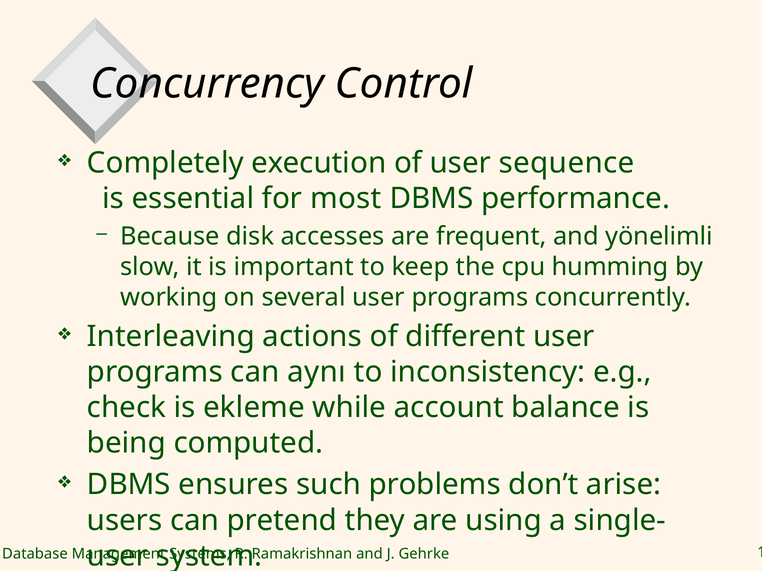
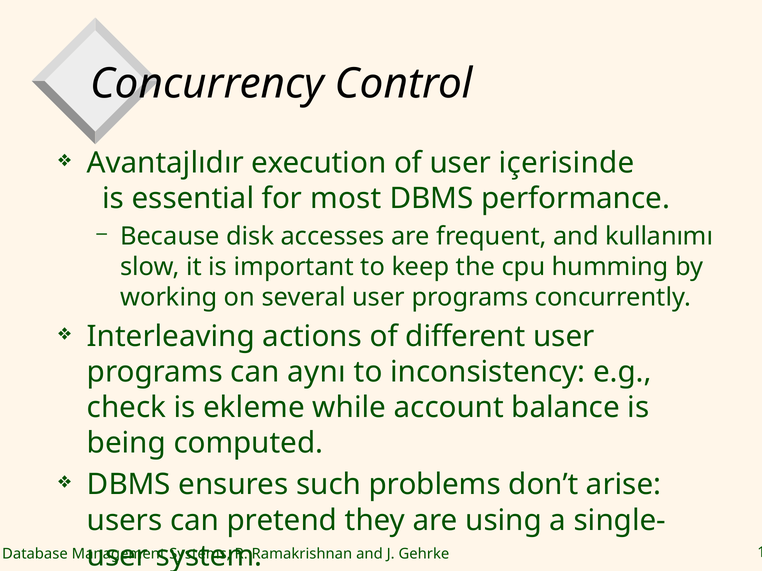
Completely: Completely -> Avantajlıdır (165, 163)
sequence: sequence -> içerisinde (567, 163)
yönelimli: yönelimli -> kullanımı (659, 237)
